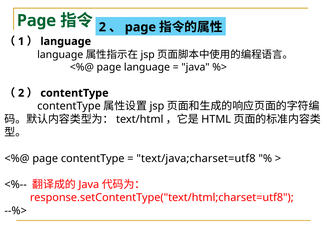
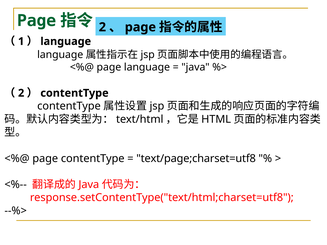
text/java;charset=utf8: text/java;charset=utf8 -> text/page;charset=utf8 (196, 159)
